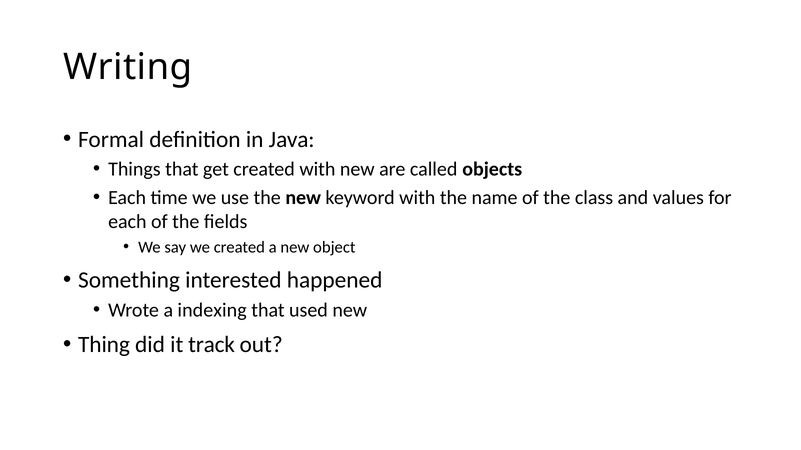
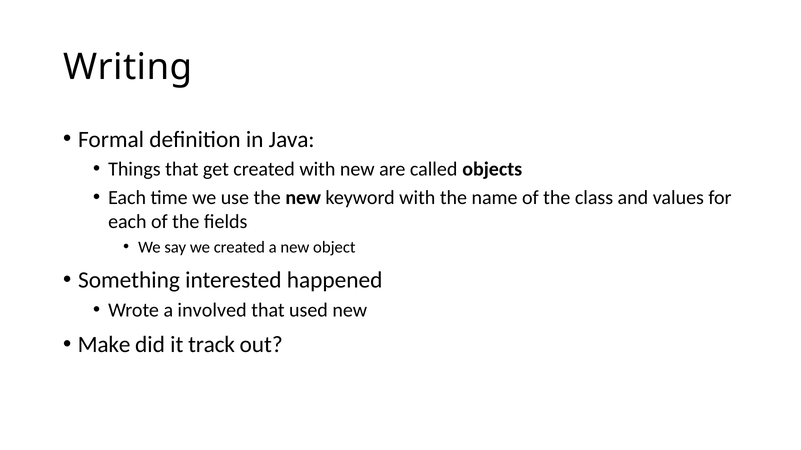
indexing: indexing -> involved (212, 311)
Thing: Thing -> Make (104, 345)
